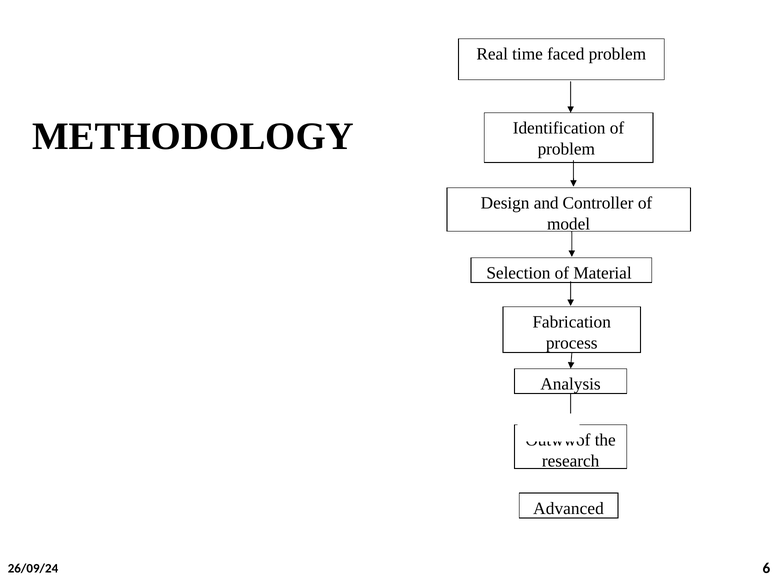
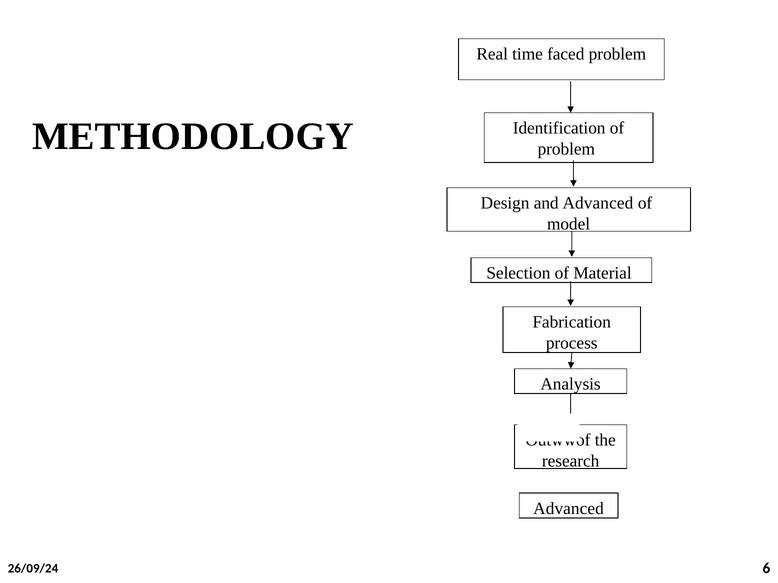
and Controller: Controller -> Advanced (598, 203)
